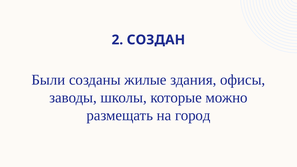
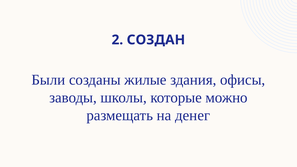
город: город -> денег (193, 116)
